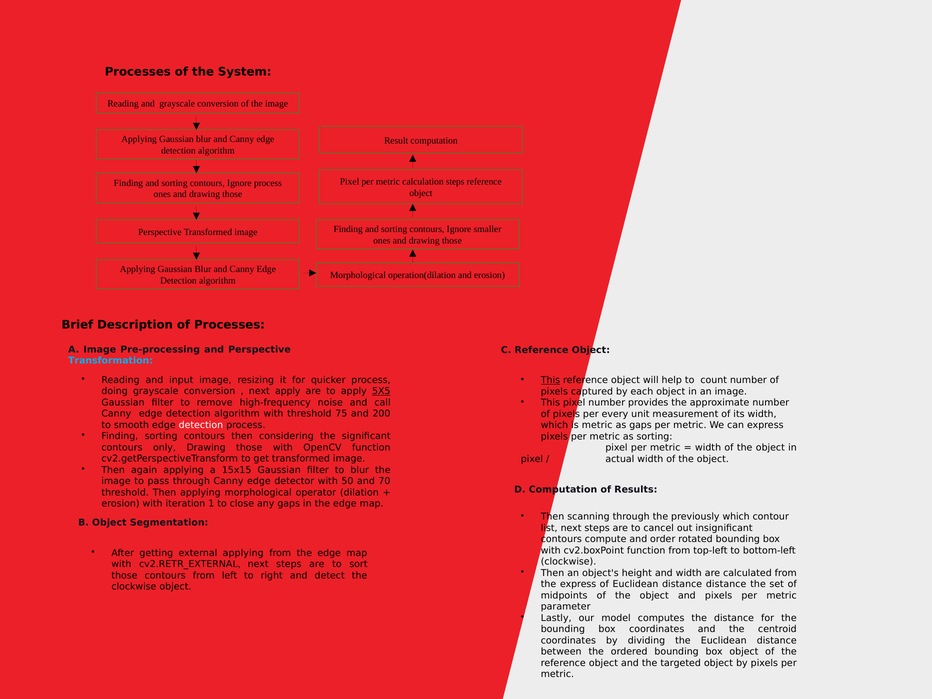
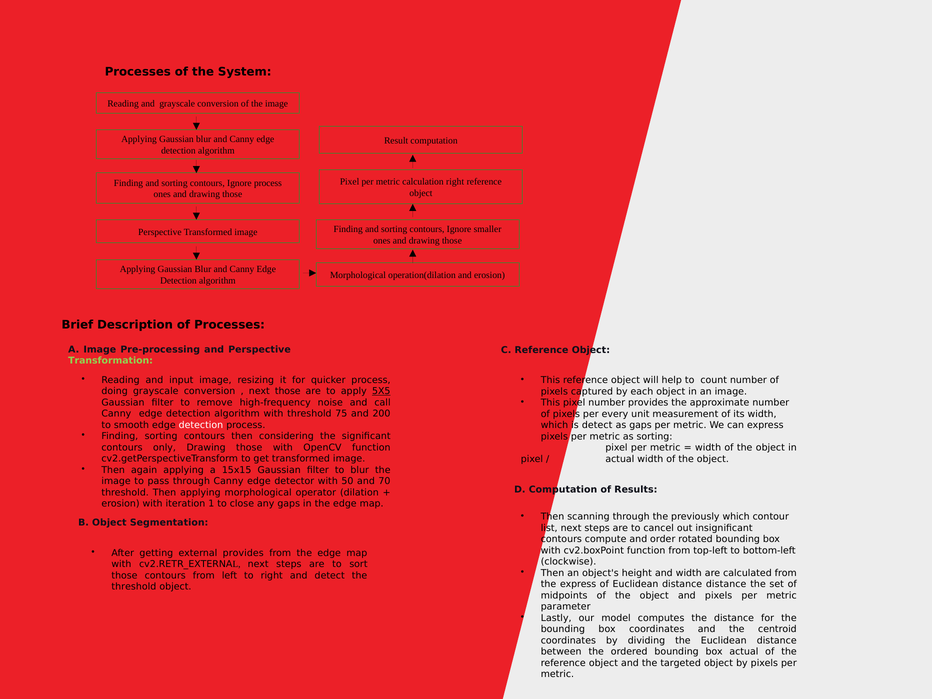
calculation steps: steps -> right (455, 182)
Transformation colour: light blue -> light green (111, 361)
This underline: present -> none (550, 380)
next apply: apply -> those (288, 391)
is metric: metric -> detect (597, 425)
external applying: applying -> provides (243, 553)
clockwise: clockwise -> threshold (134, 587)
box object: object -> actual (744, 652)
